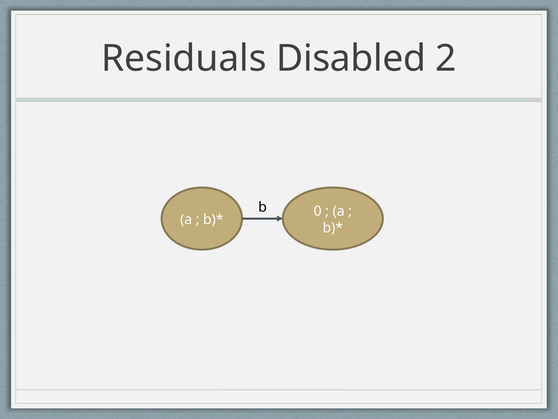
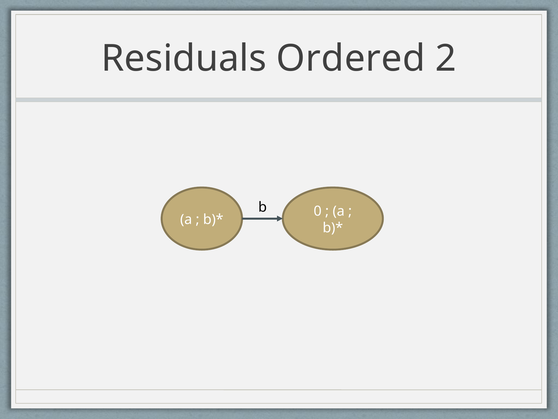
Disabled: Disabled -> Ordered (351, 58)
